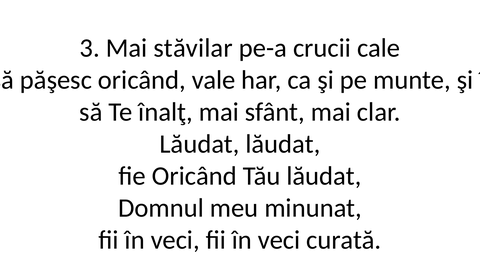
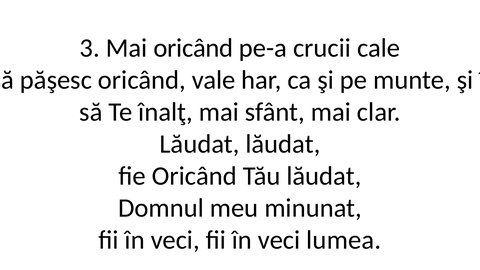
Mai stăvilar: stăvilar -> oricând (193, 48)
curată: curată -> lumea (344, 240)
